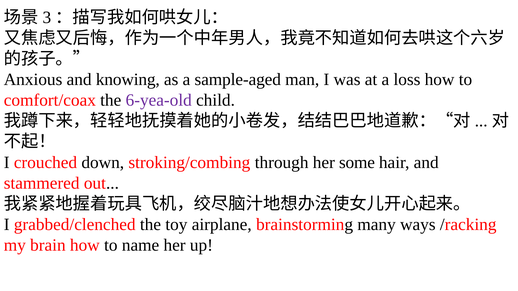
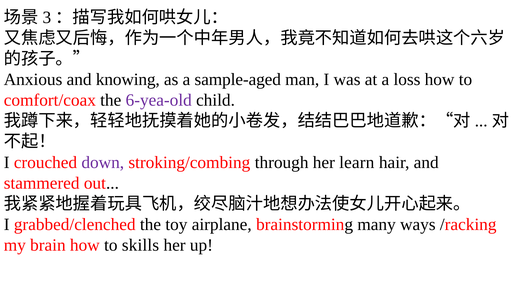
down colour: black -> purple (103, 163)
some: some -> learn (357, 163)
name: name -> skills (140, 245)
